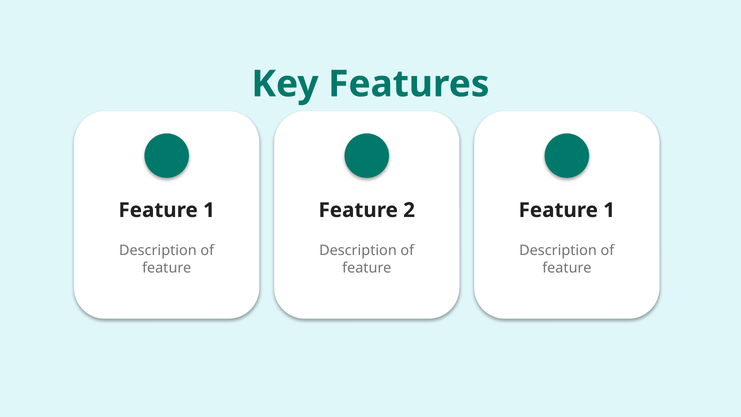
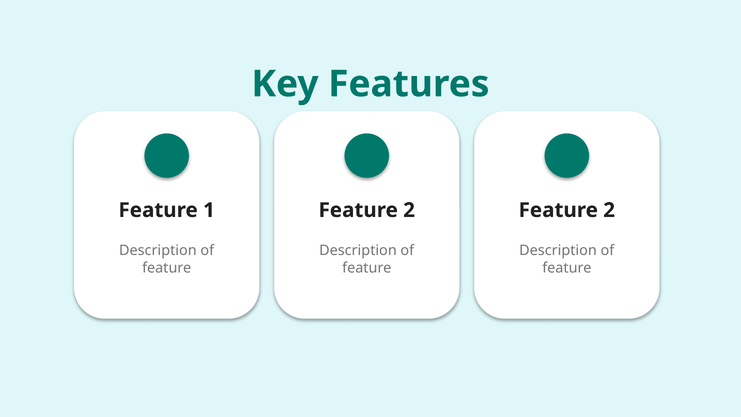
1: 1 -> 2 (609, 210)
